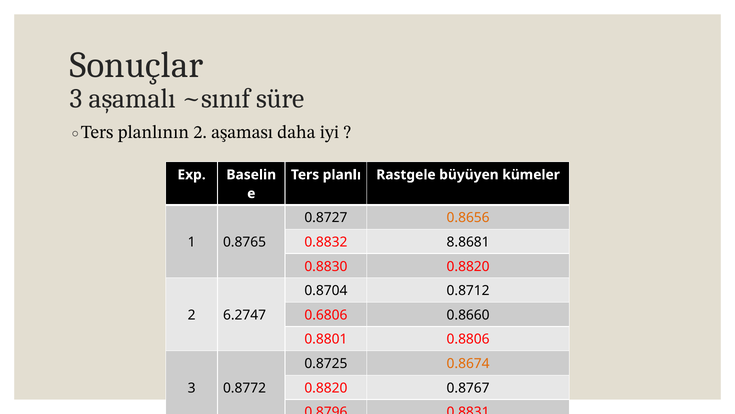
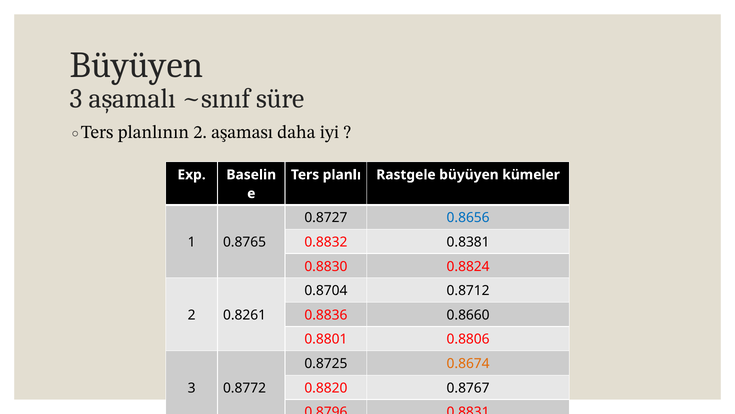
Sonuçlar: Sonuçlar -> Büyüyen (137, 65)
0.8656 colour: orange -> blue (468, 218)
8.8681: 8.8681 -> 0.8381 (468, 242)
0.8830 0.8820: 0.8820 -> 0.8824 (468, 266)
6.2747: 6.2747 -> 0.8261 (245, 315)
0.6806: 0.6806 -> 0.8836 (326, 315)
